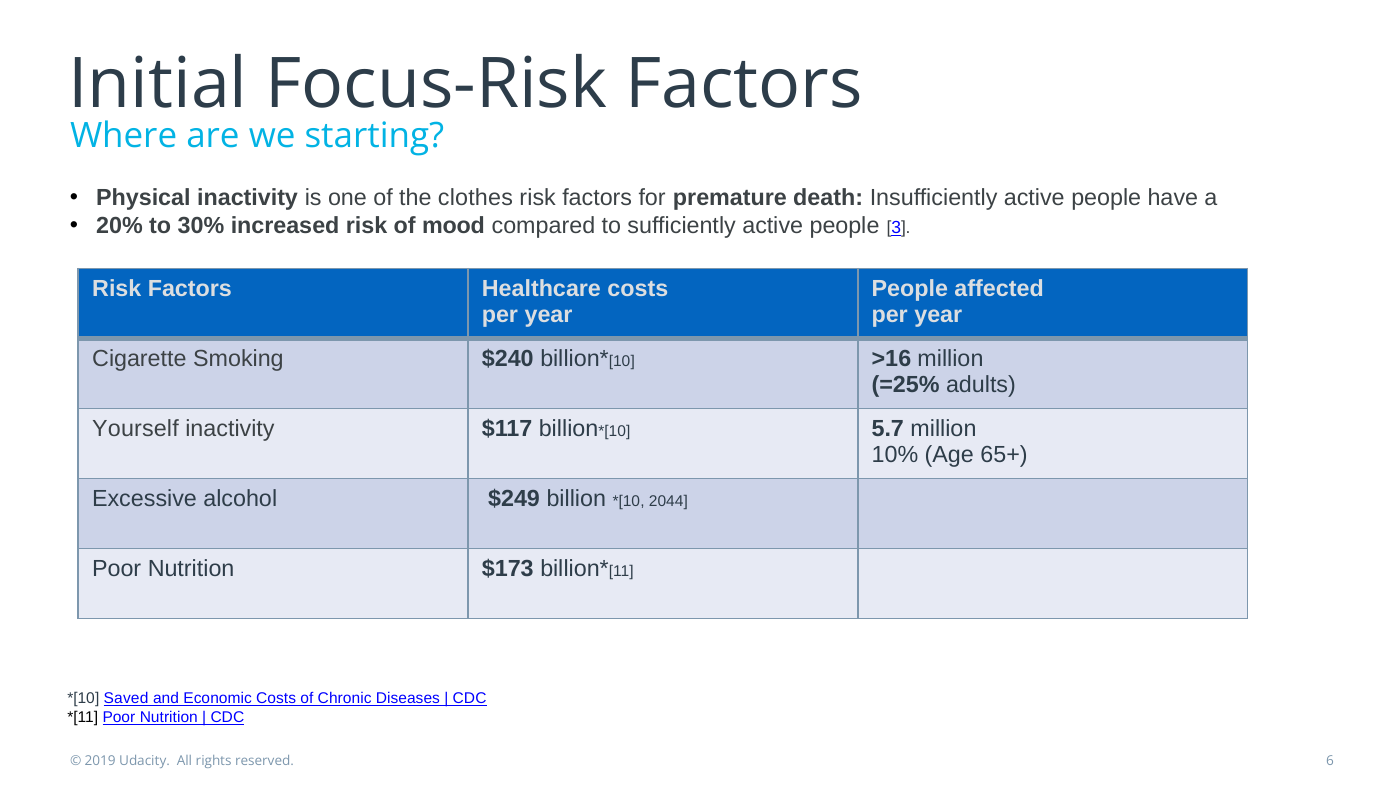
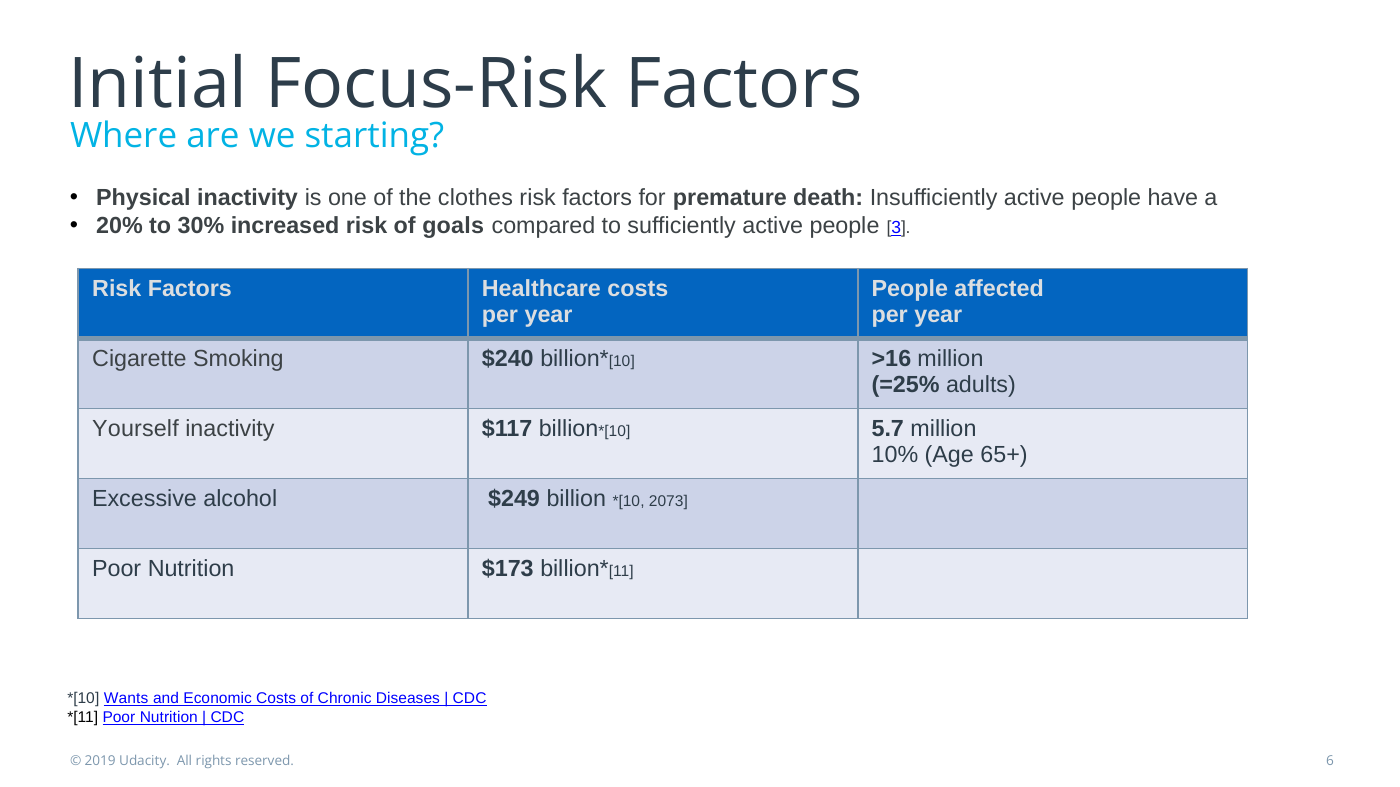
mood: mood -> goals (453, 226)
2044: 2044 -> 2073 (668, 502)
Saved: Saved -> Wants (126, 699)
